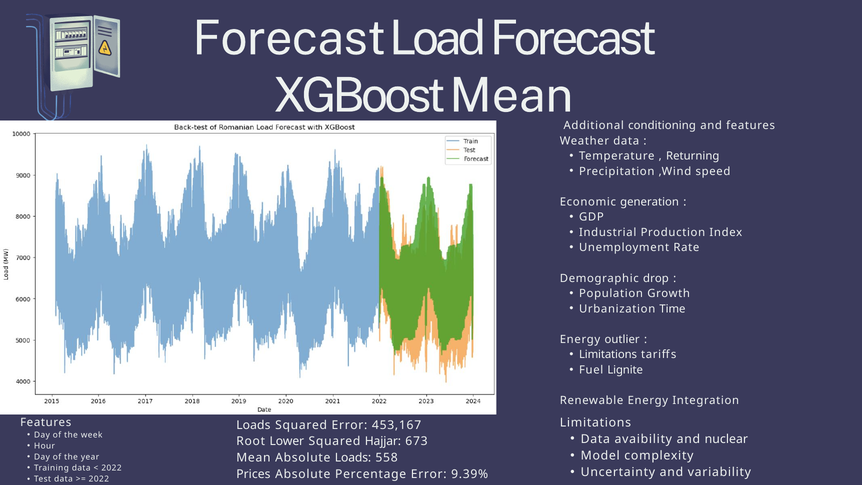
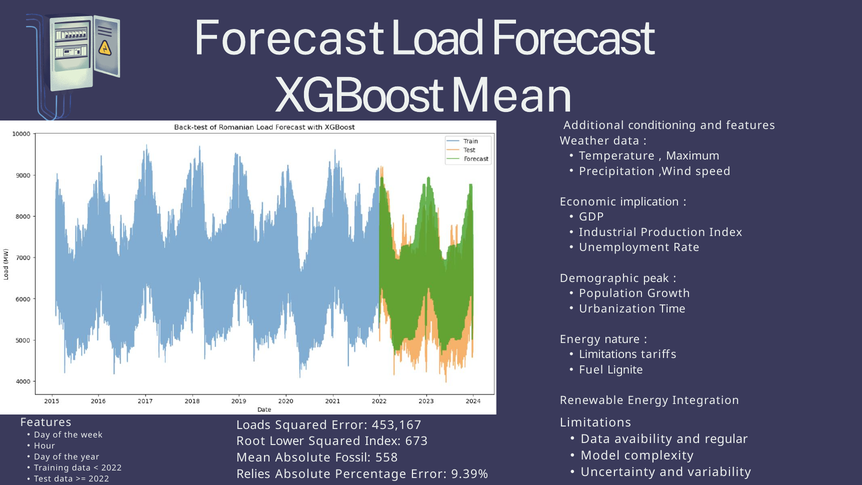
Returning: Returning -> Maximum (693, 156)
generation: generation -> implication (650, 202)
drop: drop -> peak (656, 278)
outlier: outlier -> nature (622, 339)
nuclear: nuclear -> regular (726, 439)
Squared Hajjar: Hajjar -> Index (383, 441)
Absolute Loads: Loads -> Fossil (353, 458)
Prices: Prices -> Relies (253, 474)
